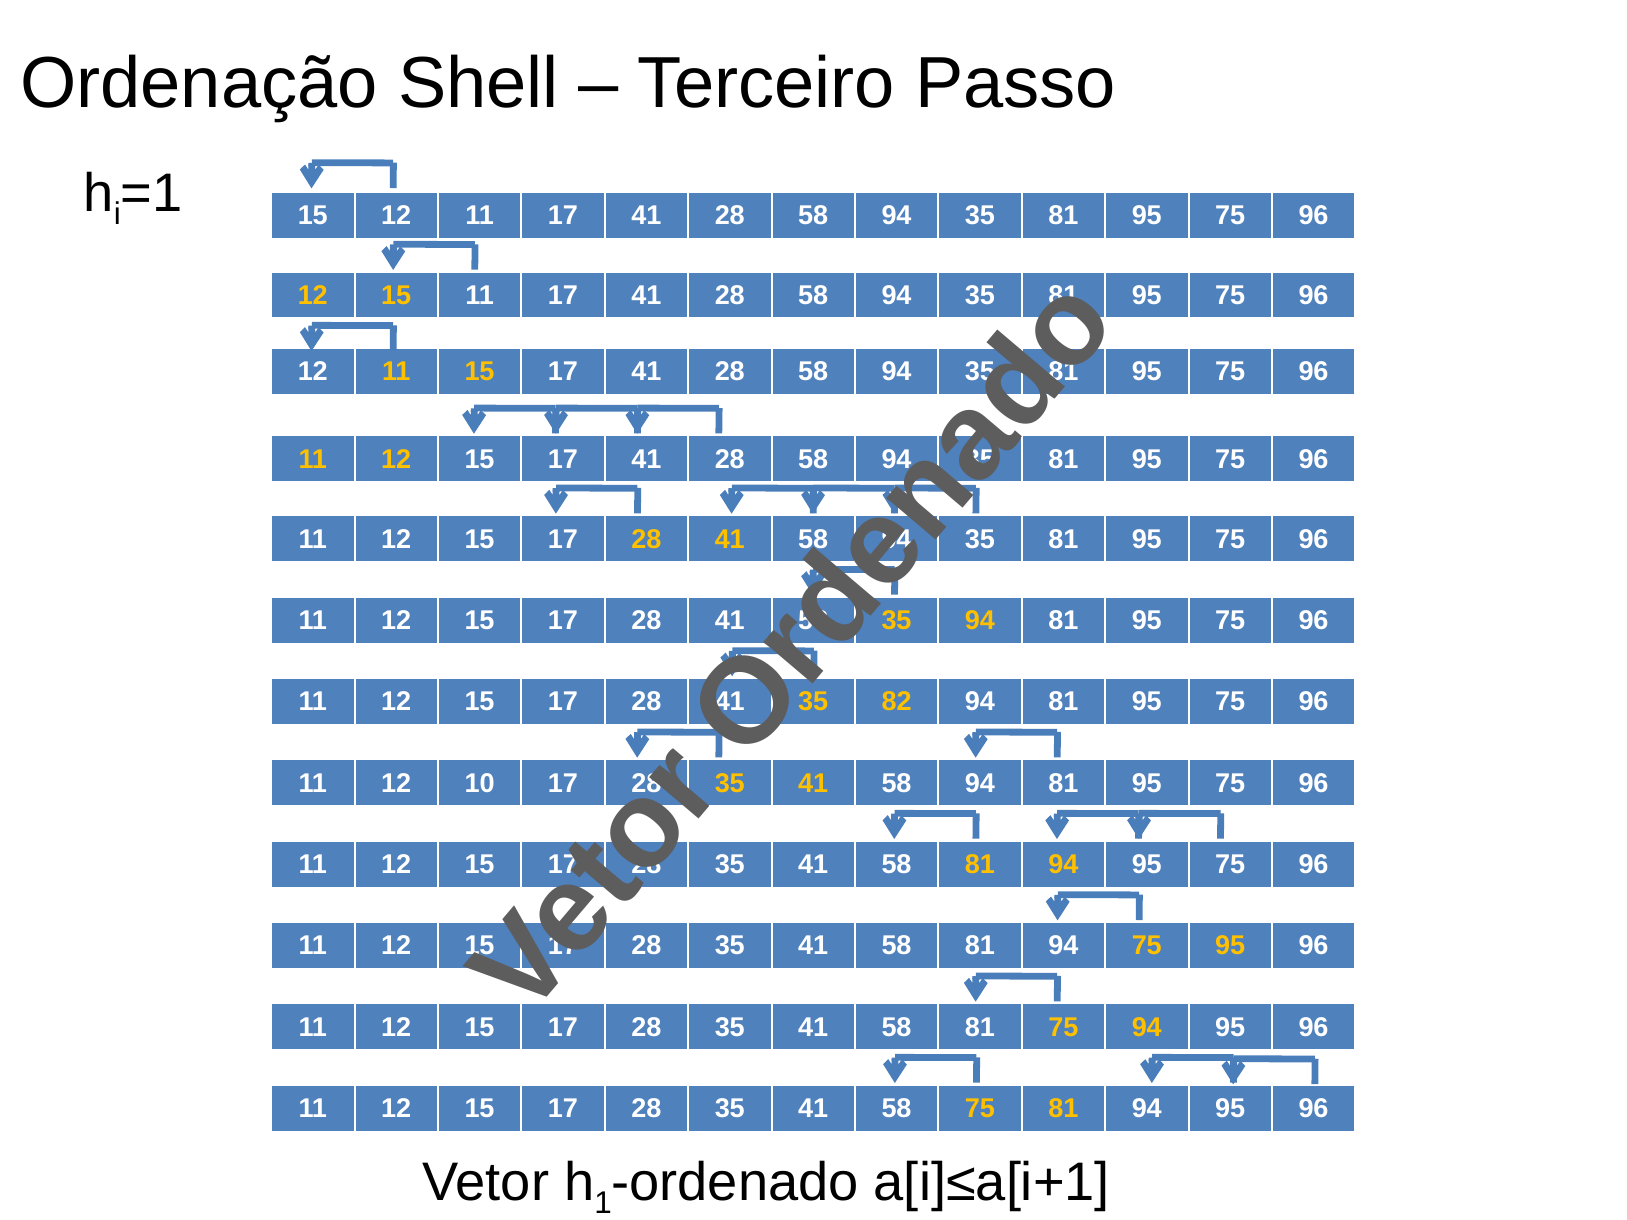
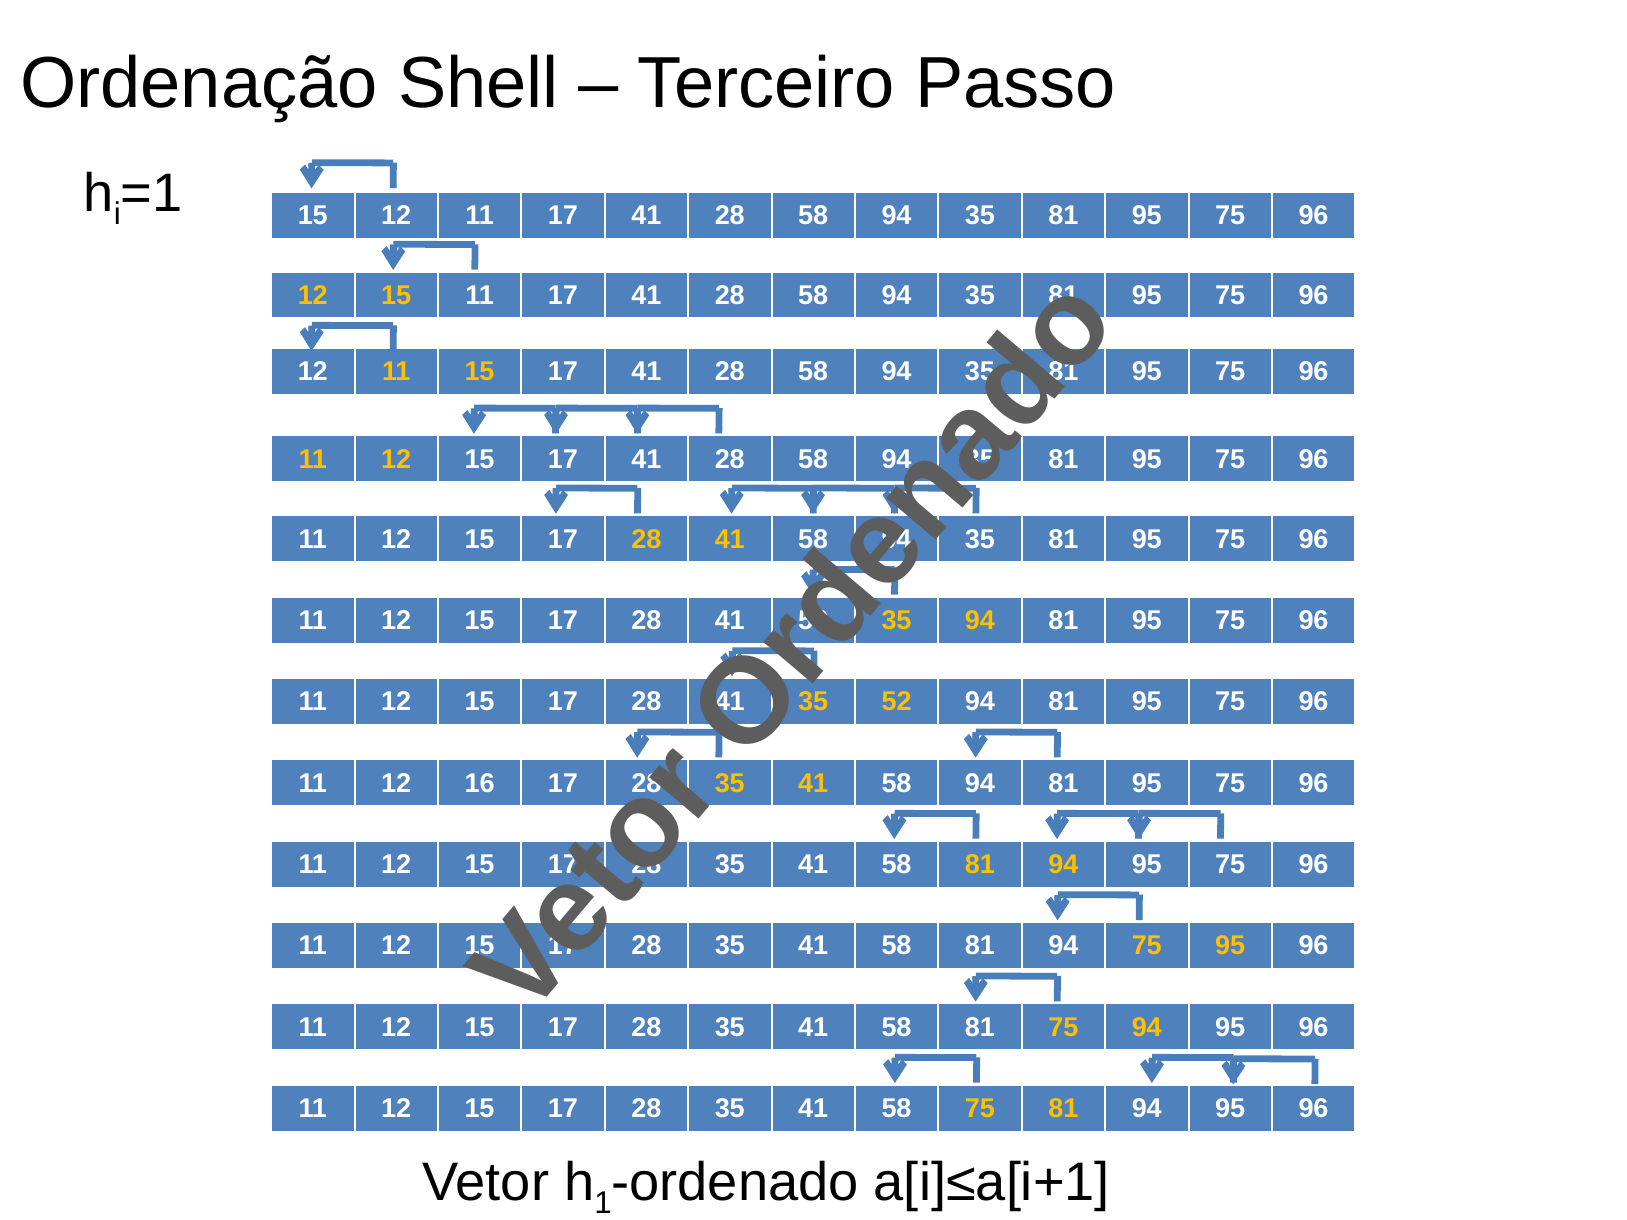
82: 82 -> 52 (897, 702)
10: 10 -> 16 (480, 783)
